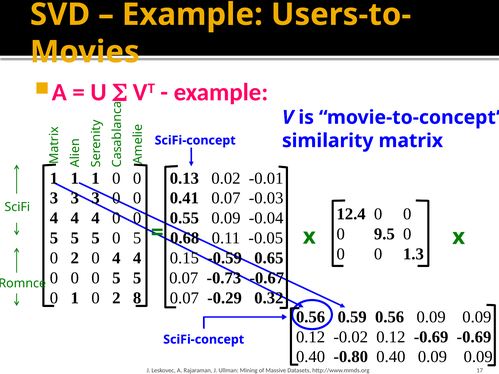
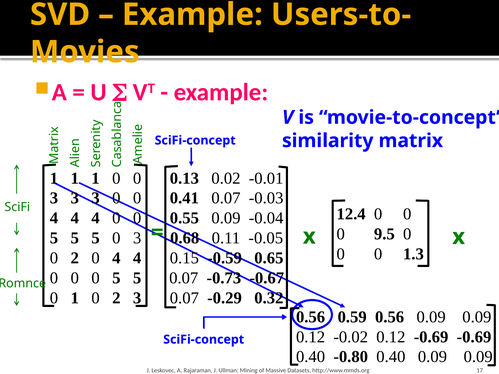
5 0 5: 5 -> 3 (137, 238)
2 8: 8 -> 3 (137, 298)
